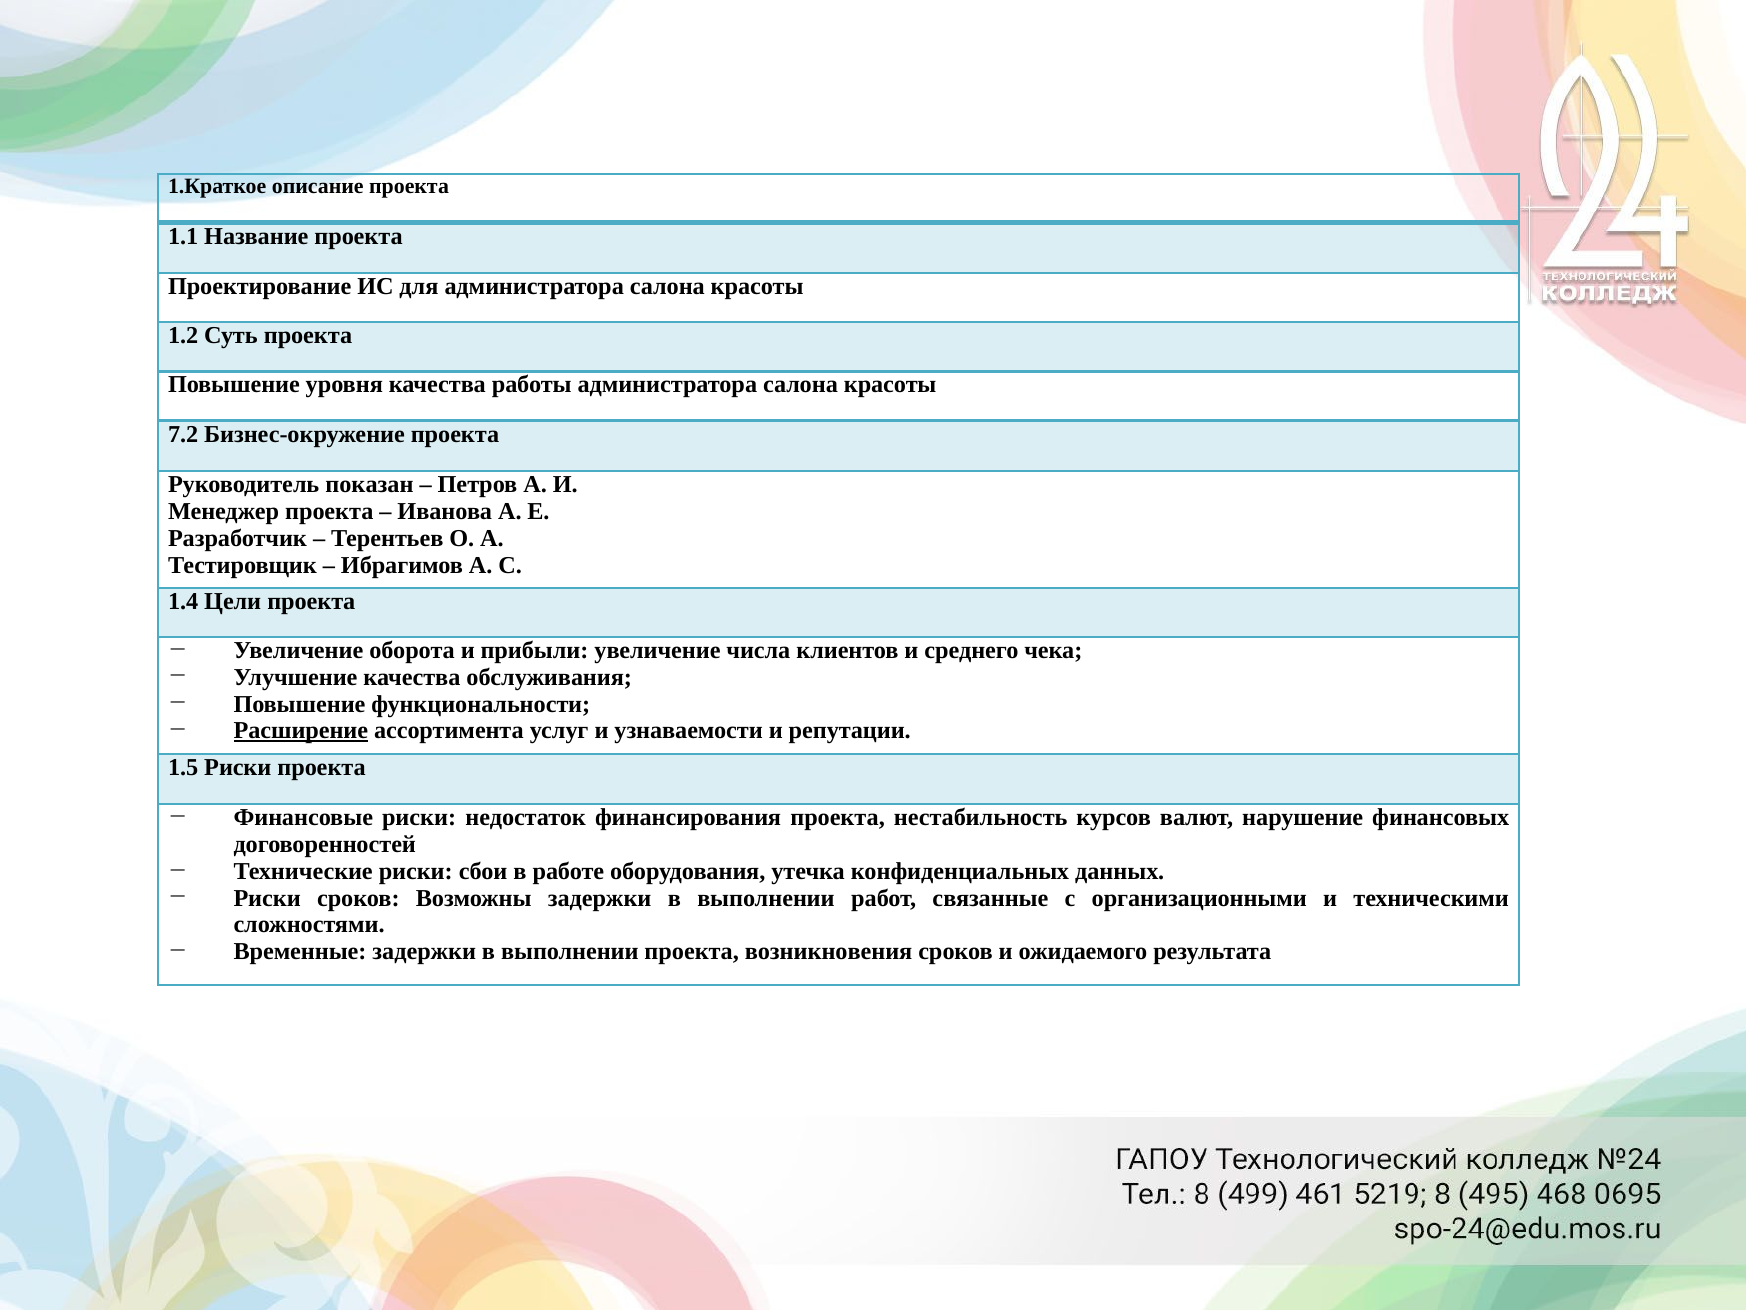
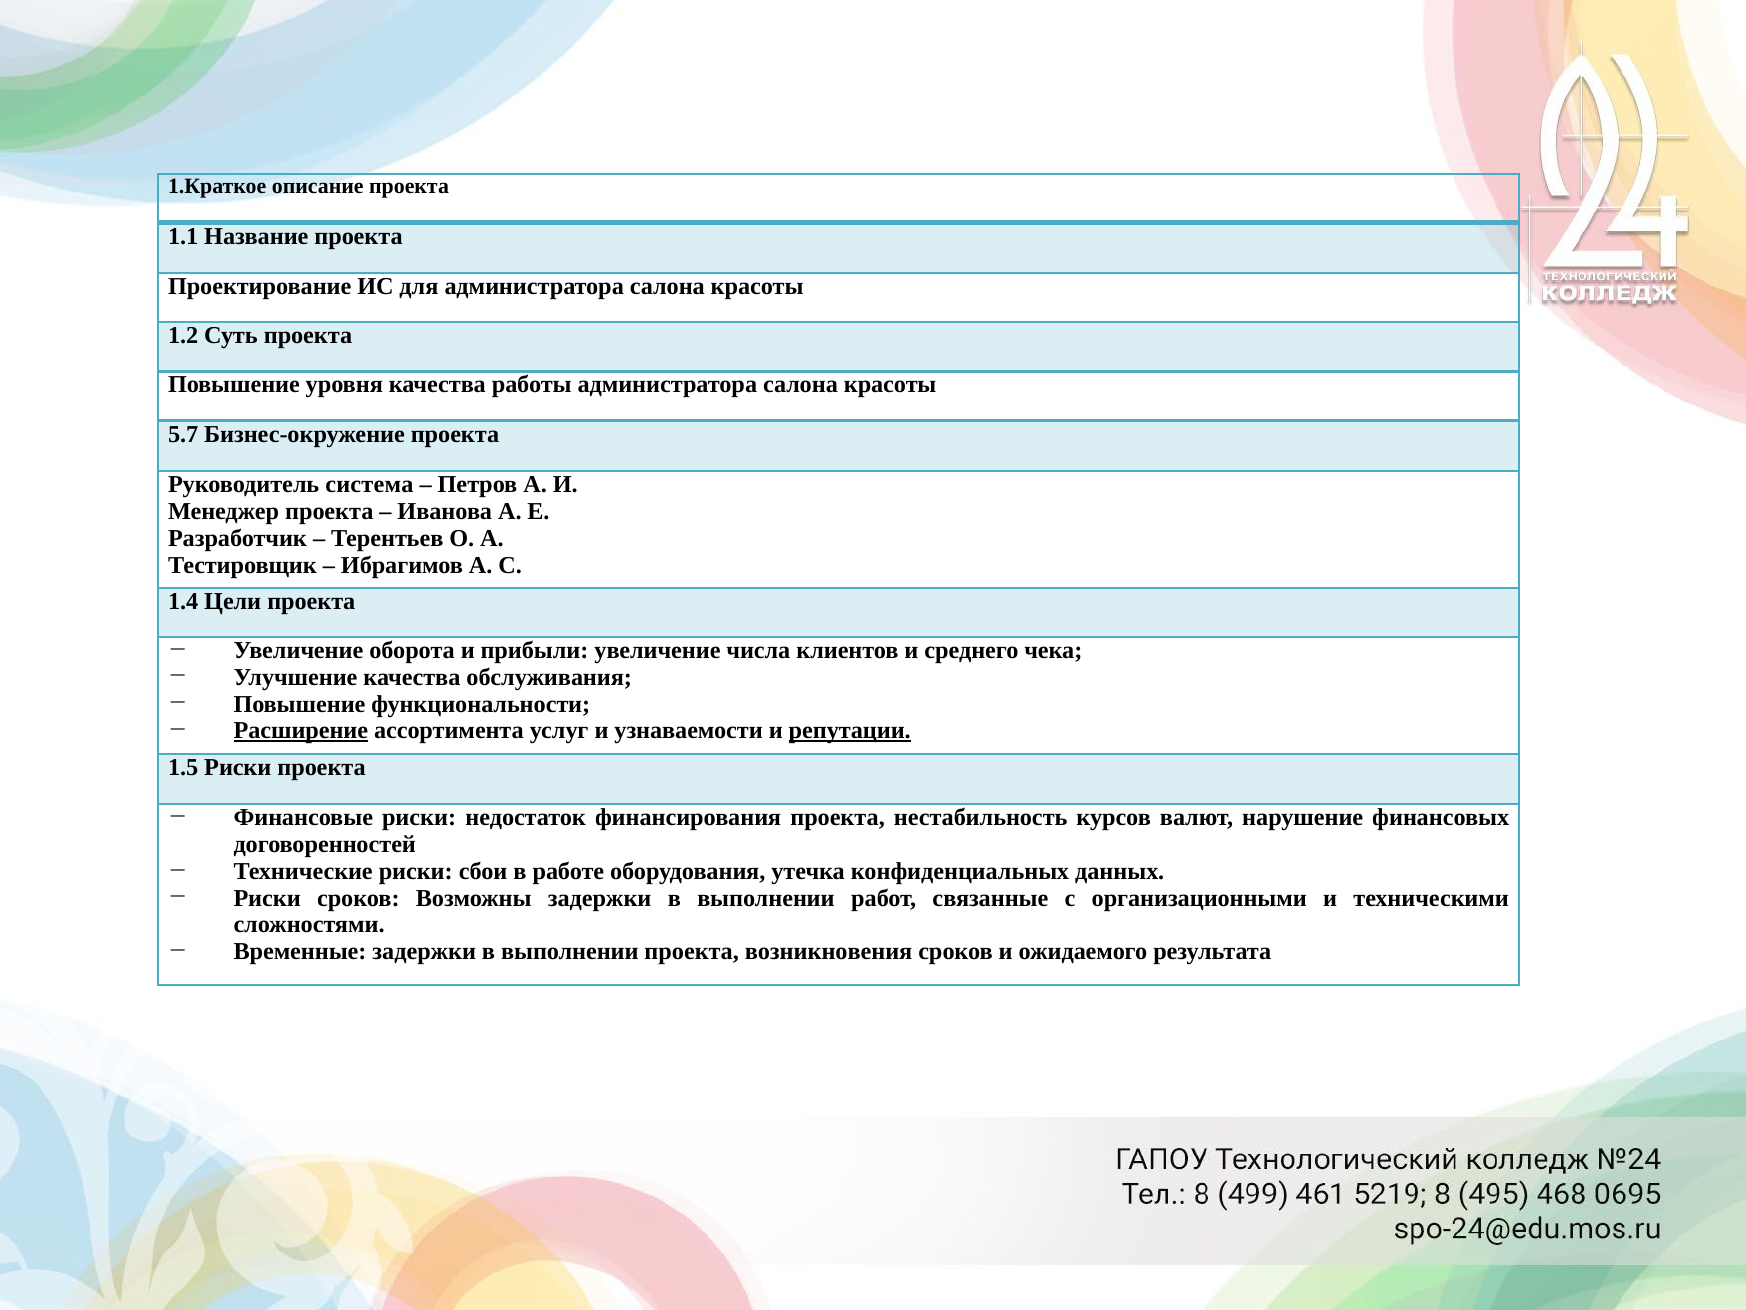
7.2: 7.2 -> 5.7 (183, 434)
показан: показан -> система (369, 485)
репутации underline: none -> present (850, 730)
